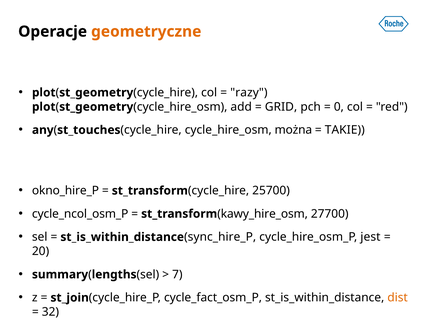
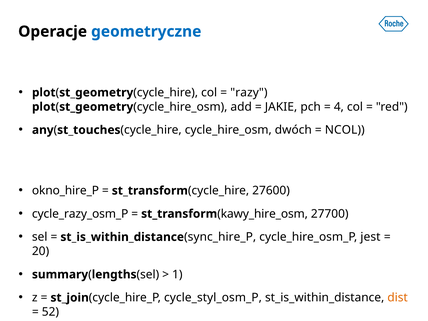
geometryczne colour: orange -> blue (146, 32)
GRID: GRID -> JAKIE (281, 107)
0: 0 -> 4 (339, 107)
można: można -> dwóch (293, 130)
TAKIE: TAKIE -> NCOL (345, 130)
25700: 25700 -> 27600 (271, 191)
cycle_ncol_osm_P: cycle_ncol_osm_P -> cycle_razy_osm_P (80, 214)
7: 7 -> 1 (177, 274)
cycle_fact_osm_P: cycle_fact_osm_P -> cycle_styl_osm_P (213, 298)
32: 32 -> 52 (50, 312)
